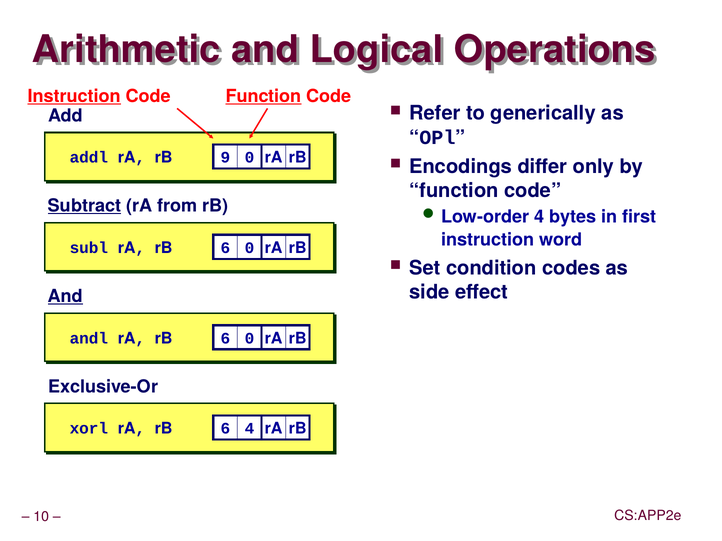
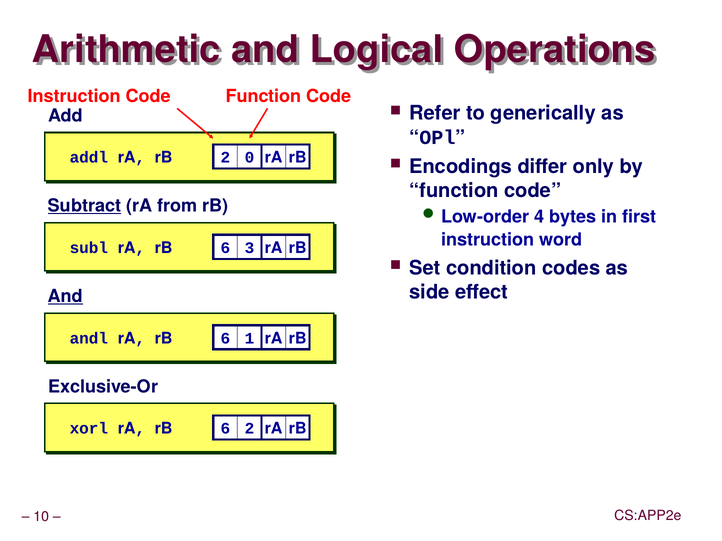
Instruction underline: present -> none (74, 96)
Function underline: present -> none (263, 96)
rB 9: 9 -> 2 (225, 158)
0: 0 -> 3 (249, 248)
0: 0 -> 1 (249, 339)
6 4: 4 -> 2 (249, 429)
